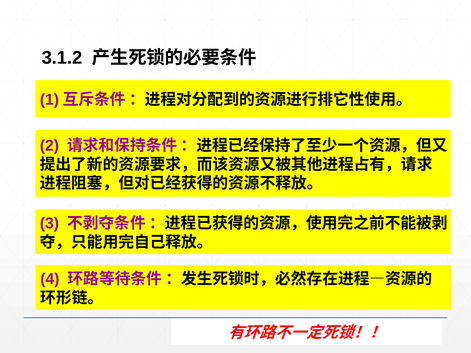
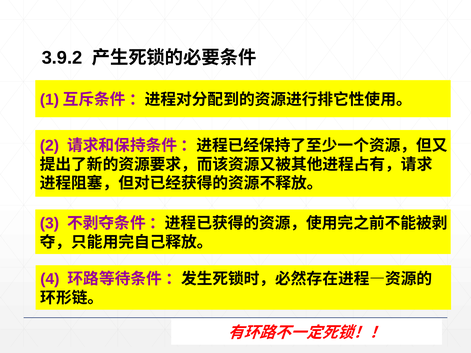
3.1.2: 3.1.2 -> 3.9.2 (62, 58)
